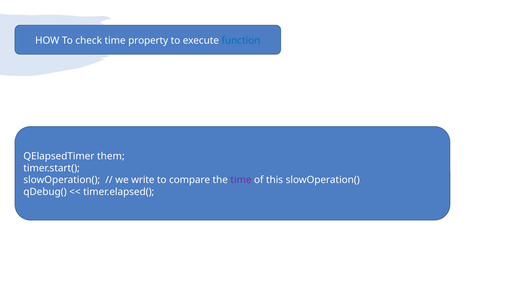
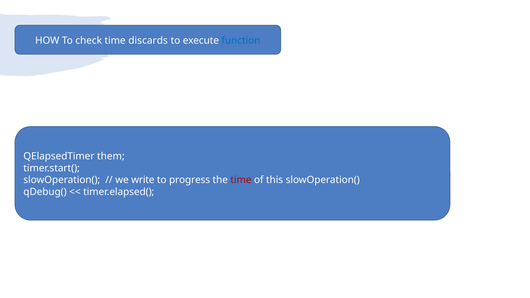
property: property -> discards (148, 40)
compare: compare -> progress (190, 180)
time colour: purple -> red (241, 180)
